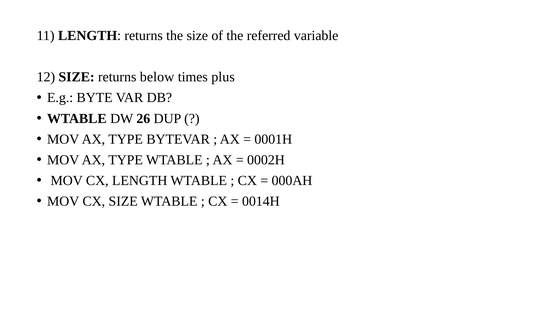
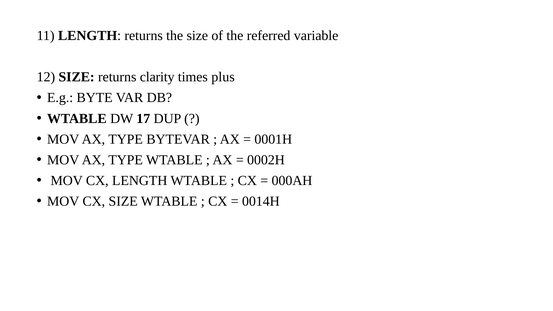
below: below -> clarity (157, 77)
26: 26 -> 17 (143, 118)
